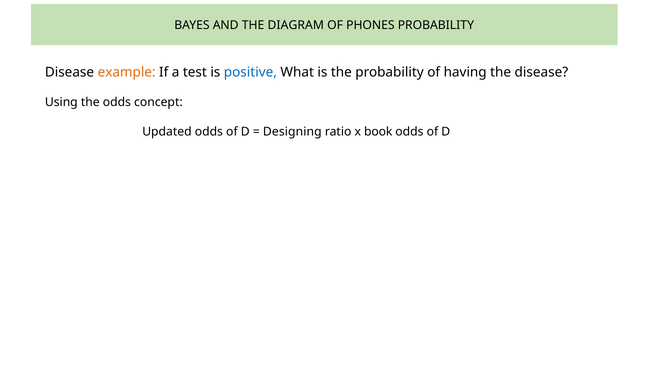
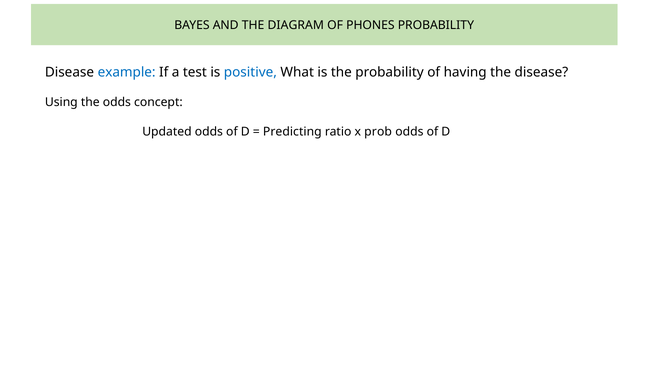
example colour: orange -> blue (127, 72)
Designing: Designing -> Predicting (292, 132)
book: book -> prob (378, 132)
